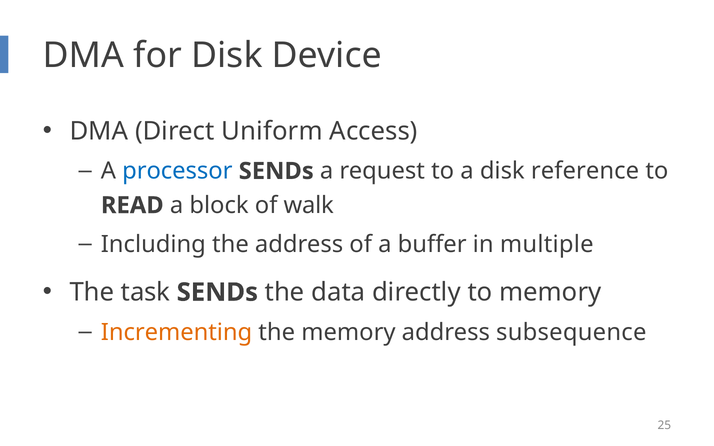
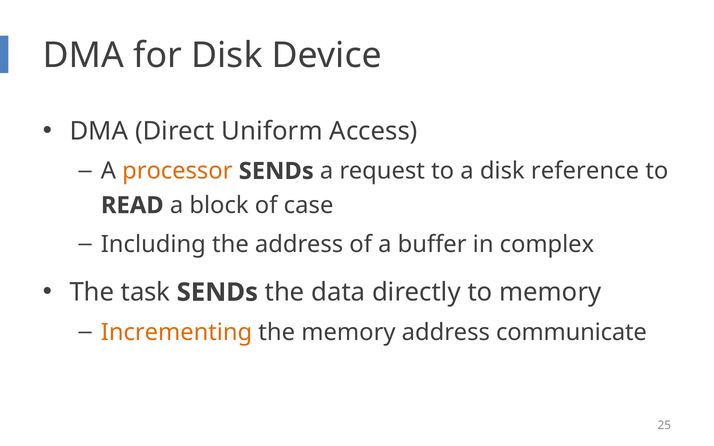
processor colour: blue -> orange (177, 171)
walk: walk -> case (309, 205)
multiple: multiple -> complex (547, 244)
subsequence: subsequence -> communicate (572, 333)
